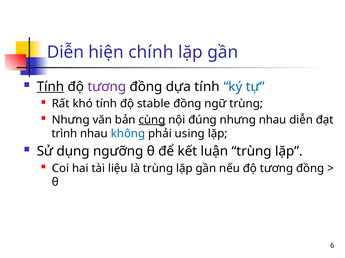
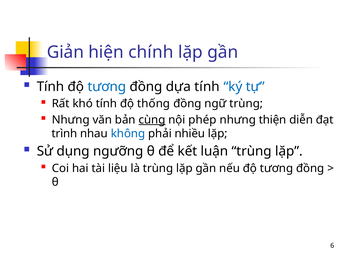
Diễn: Diễn -> Giản (65, 52)
Tính underline: present -> none (50, 87)
tương colour: purple -> blue (107, 87)
stable: stable -> thống (154, 104)
đúng: đúng -> phép (202, 120)
nhưng nhau: nhau -> thiện (273, 120)
using: using -> nhiều (190, 134)
